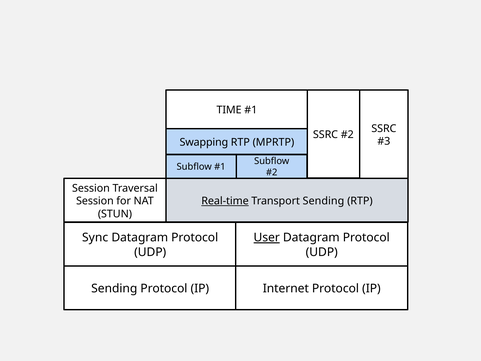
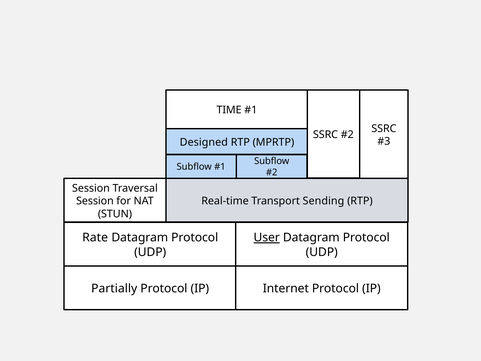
Swapping: Swapping -> Designed (204, 142)
Real-time underline: present -> none (225, 201)
Sync: Sync -> Rate (95, 237)
Sending: Sending -> Partially (114, 288)
